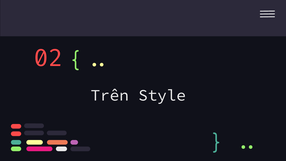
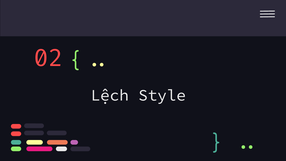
Trên: Trên -> Lệch (110, 95)
